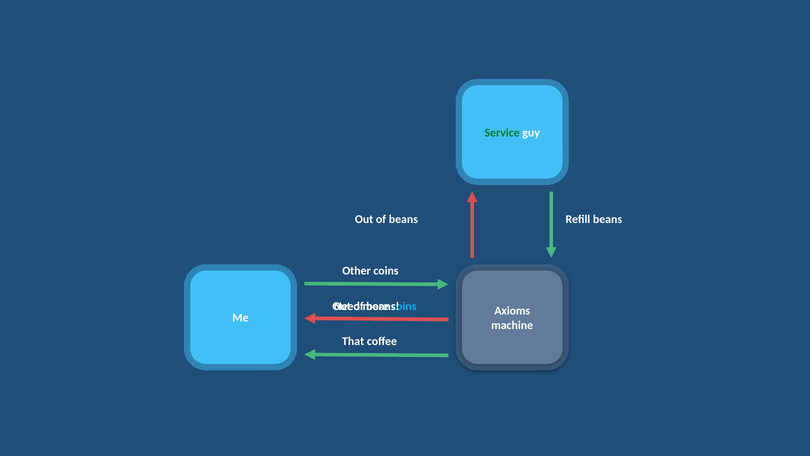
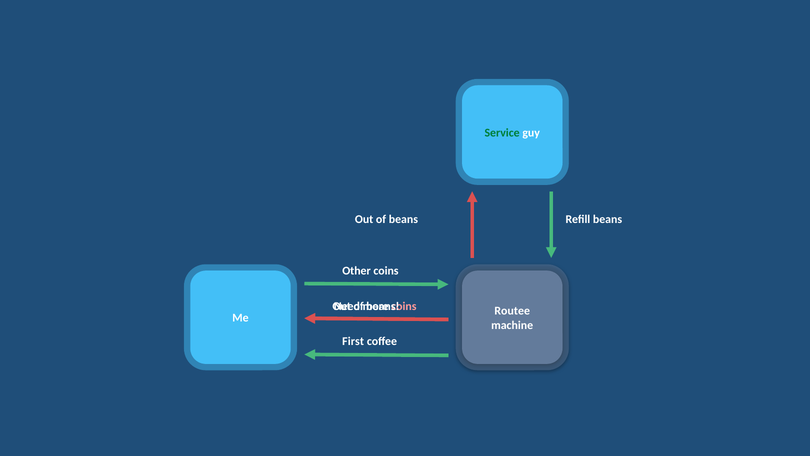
coins colour: light blue -> pink (404, 306)
Axioms: Axioms -> Routee (512, 311)
That: That -> First (353, 341)
